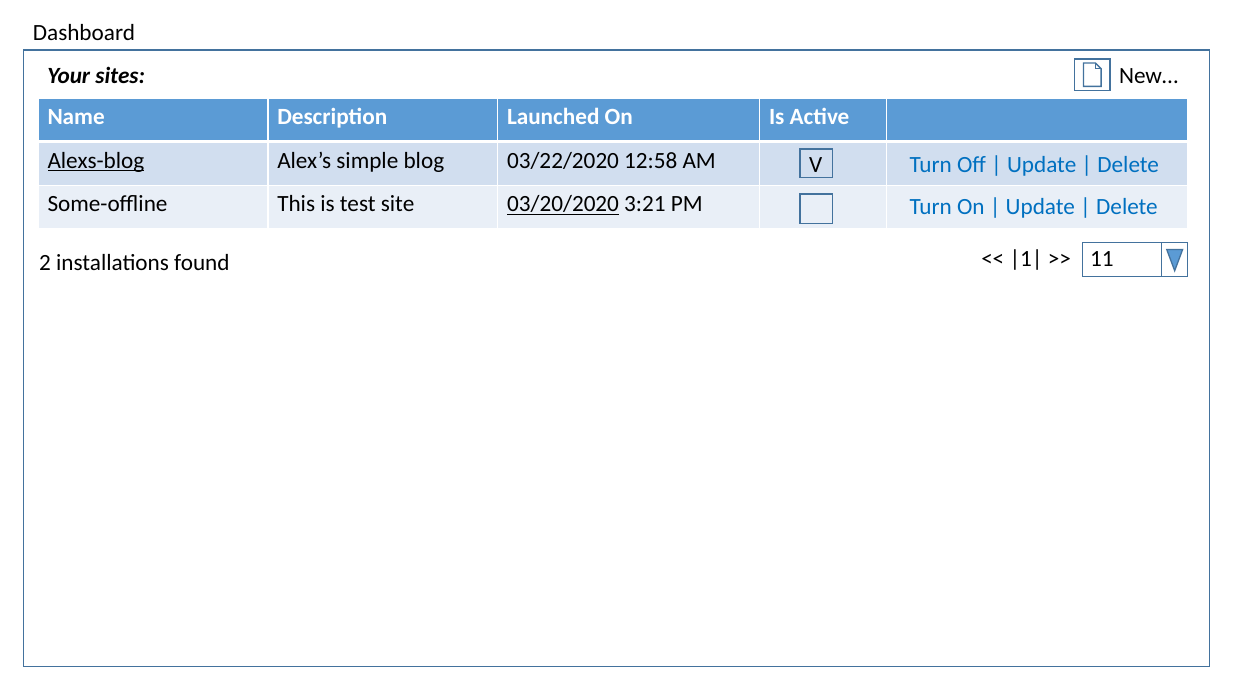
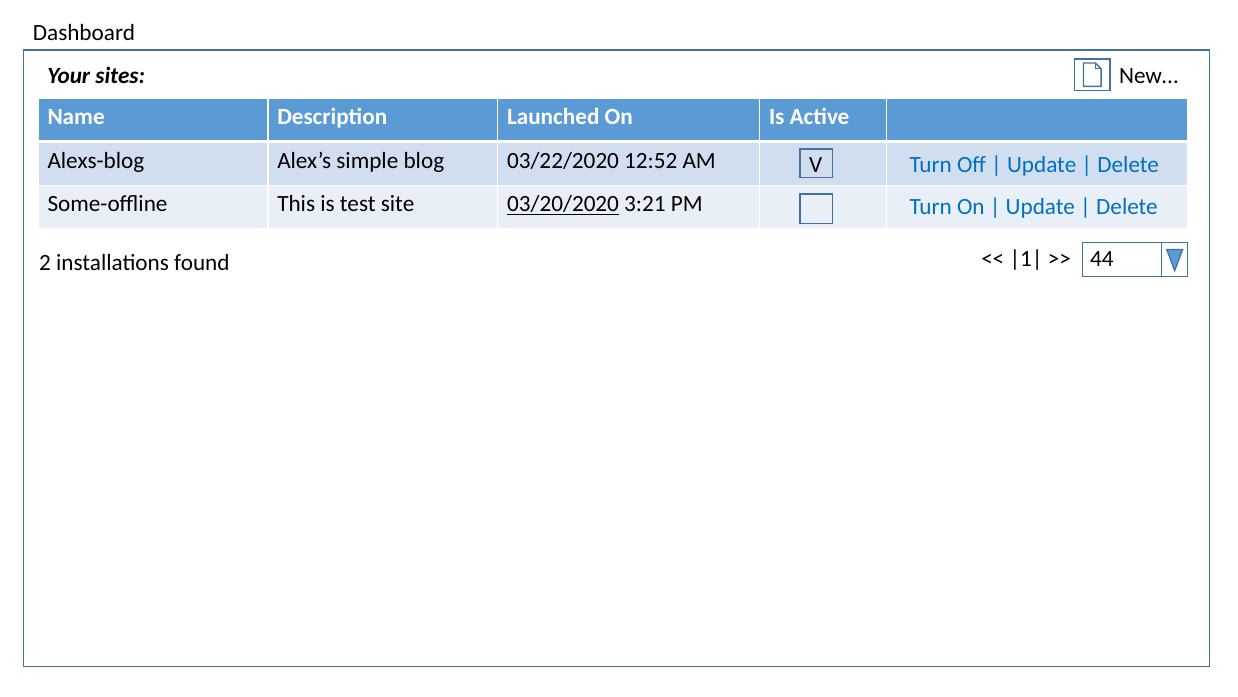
Alexs-blog underline: present -> none (96, 161)
12:58: 12:58 -> 12:52 (651, 161)
11: 11 -> 44 (1102, 259)
